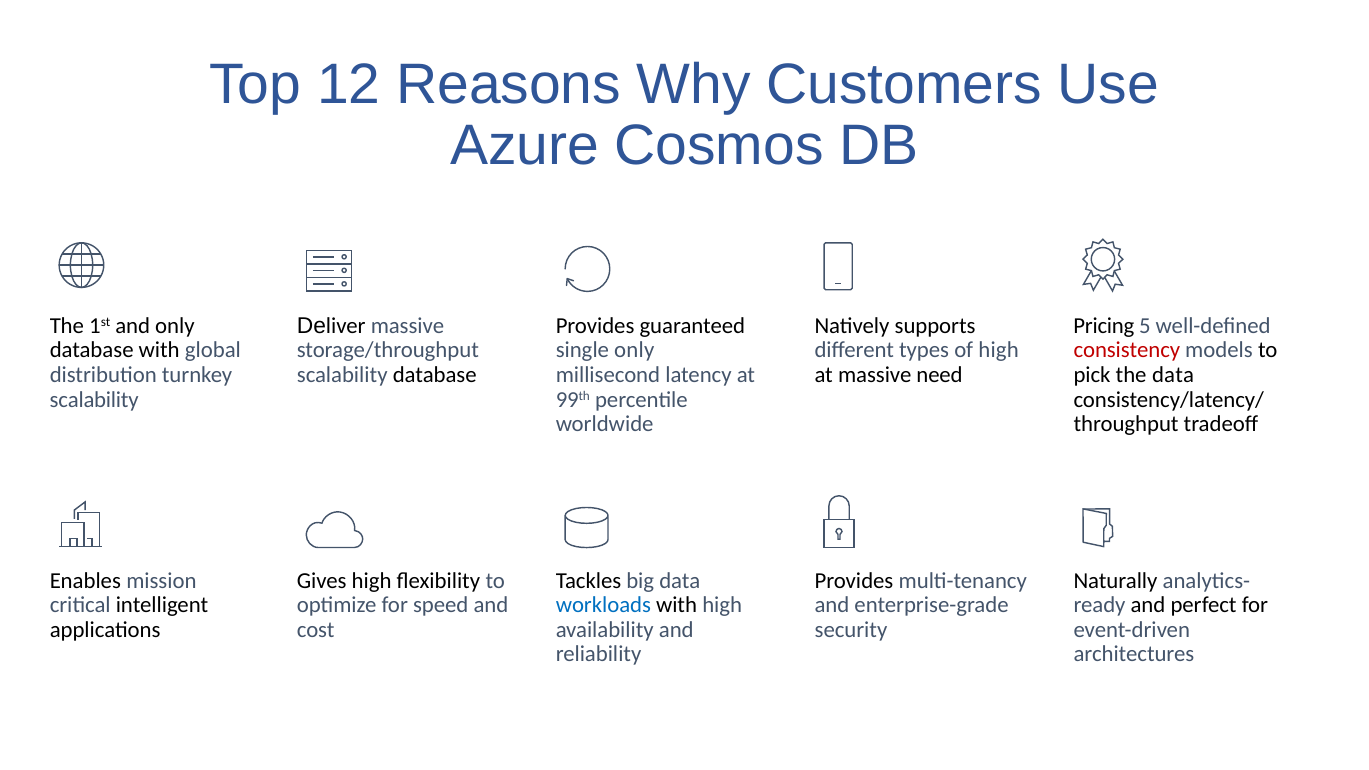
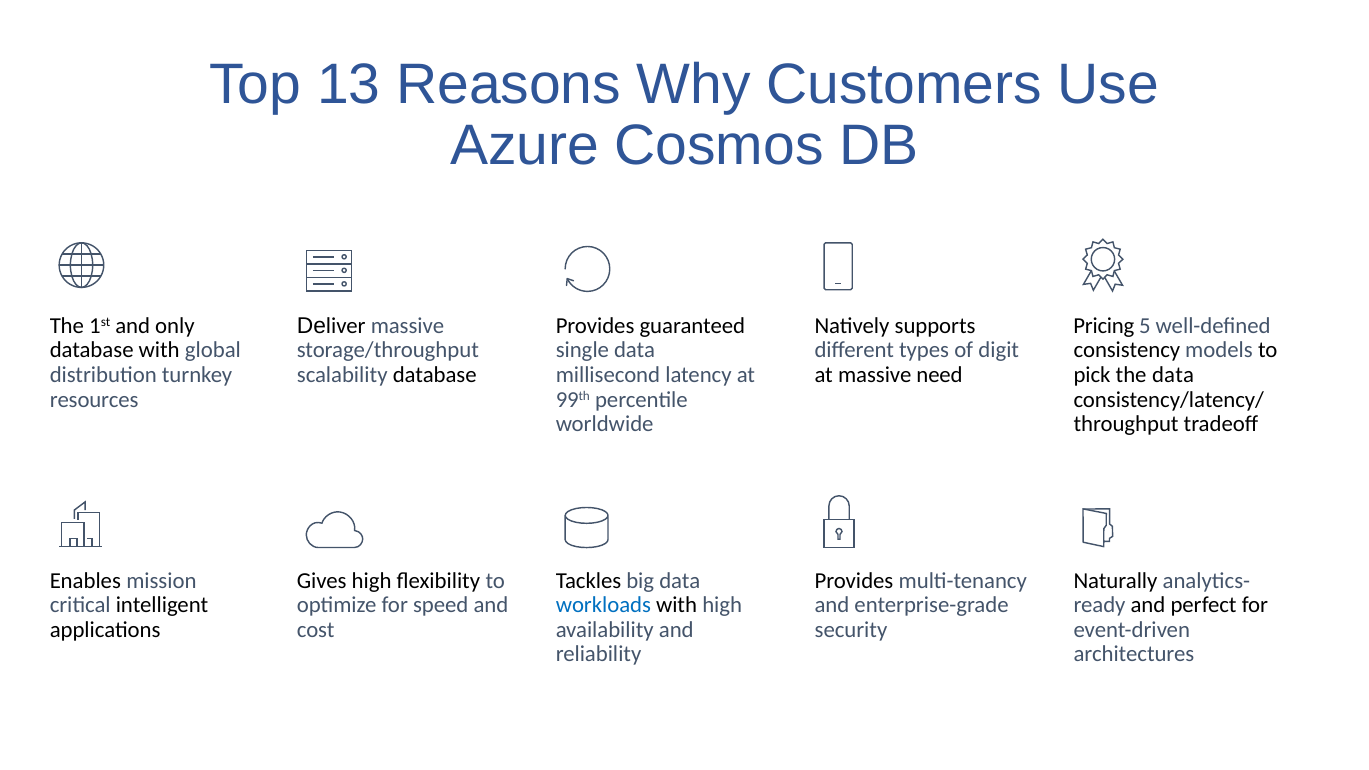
12: 12 -> 13 (349, 84)
single only: only -> data (635, 350)
of high: high -> digit (999, 350)
consistency colour: red -> black (1127, 350)
scalability: scalability -> resources (94, 400)
